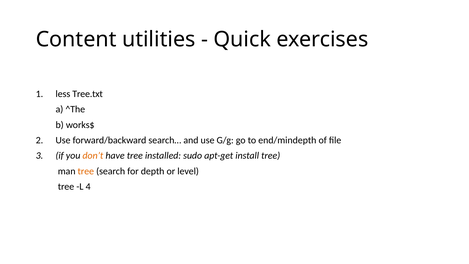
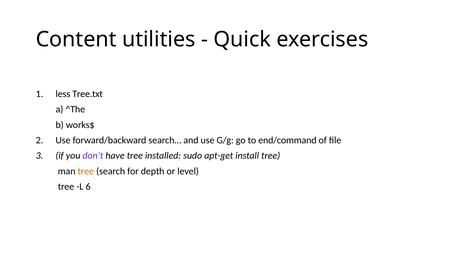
end/mindepth: end/mindepth -> end/command (287, 140)
don’t colour: orange -> purple (93, 156)
4: 4 -> 6 (88, 186)
